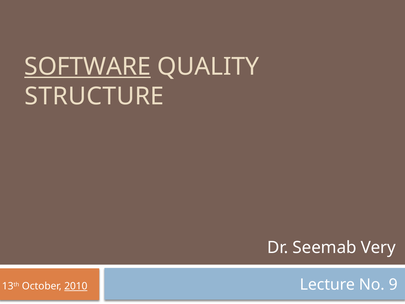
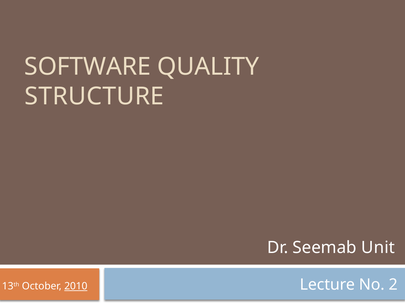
SOFTWARE underline: present -> none (88, 67)
Very: Very -> Unit (378, 248)
9: 9 -> 2 (393, 284)
